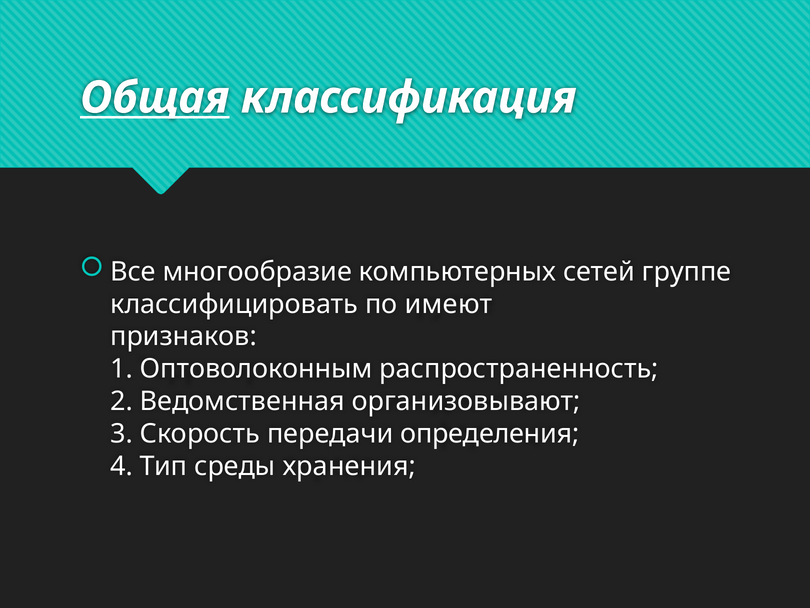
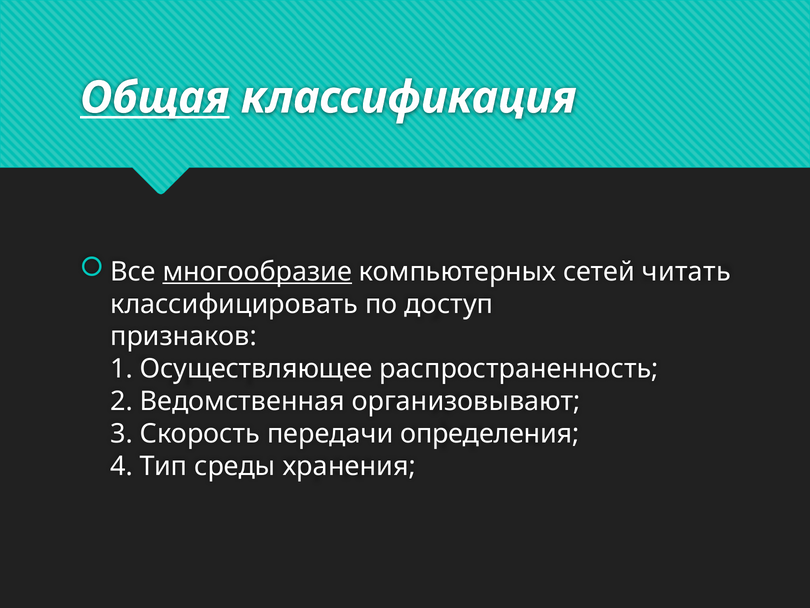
многообразие underline: none -> present (257, 271)
группе: группе -> читать (686, 271)
имеют: имеют -> доступ (449, 304)
Оптоволоконным: Оптоволоконным -> Осуществляющее (256, 369)
